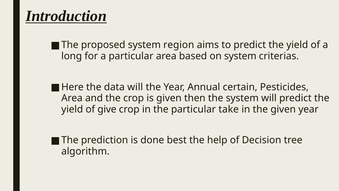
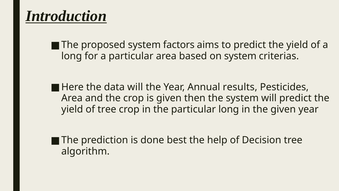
region: region -> factors (179, 45)
certain: certain -> results (240, 87)
of give: give -> tree (107, 109)
particular take: take -> long (229, 109)
